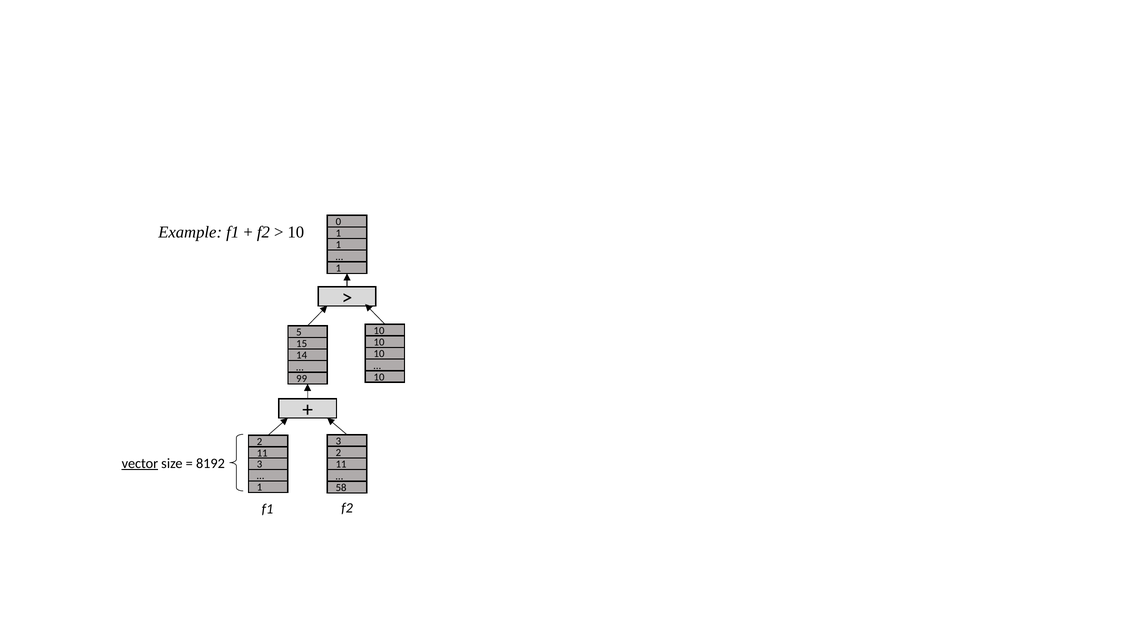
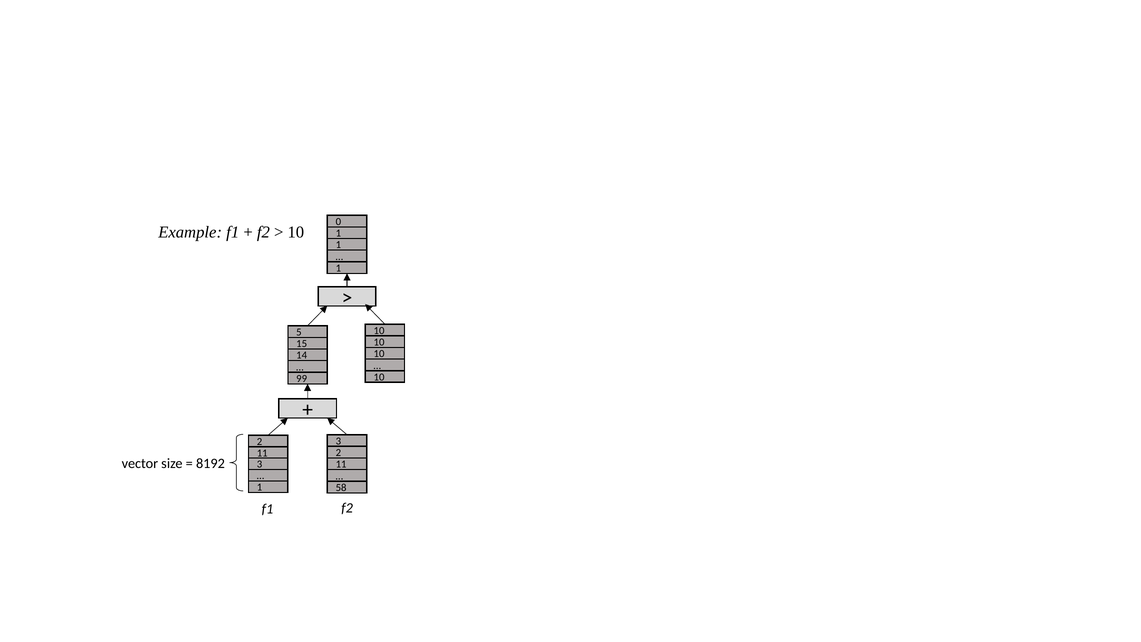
vector underline: present -> none (140, 463)
